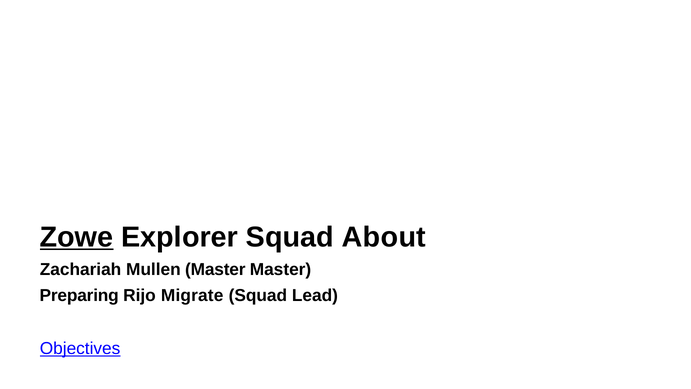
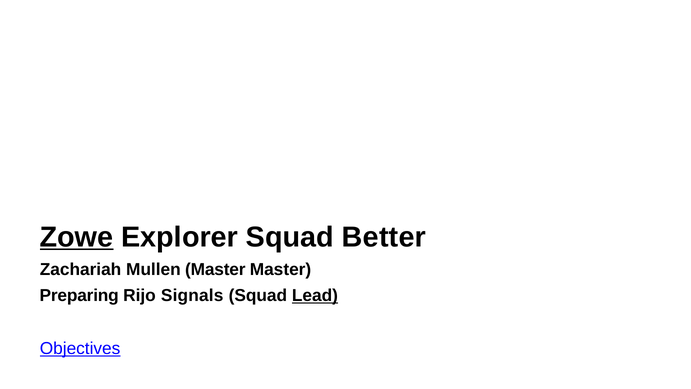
About: About -> Better (384, 237)
Migrate: Migrate -> Signals (192, 296)
Lead underline: none -> present (315, 296)
